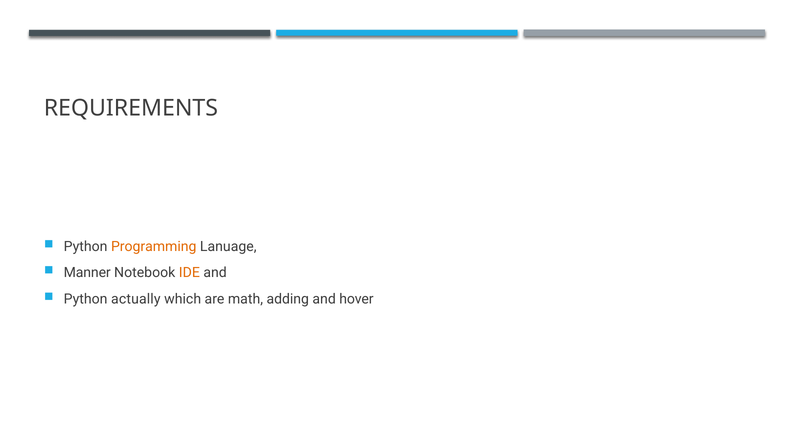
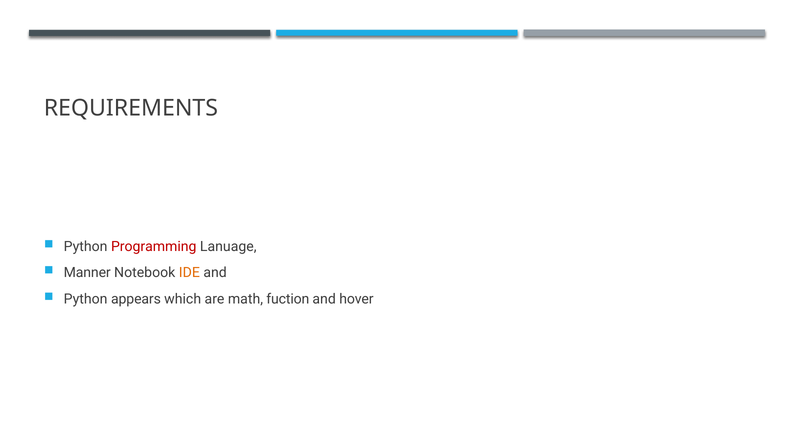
Programming colour: orange -> red (154, 246)
actually: actually -> appears (136, 299)
adding: adding -> fuction (288, 299)
